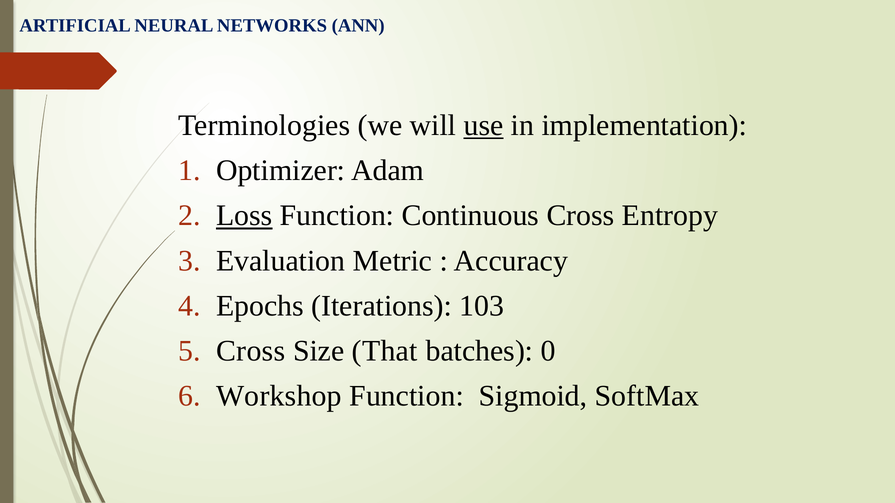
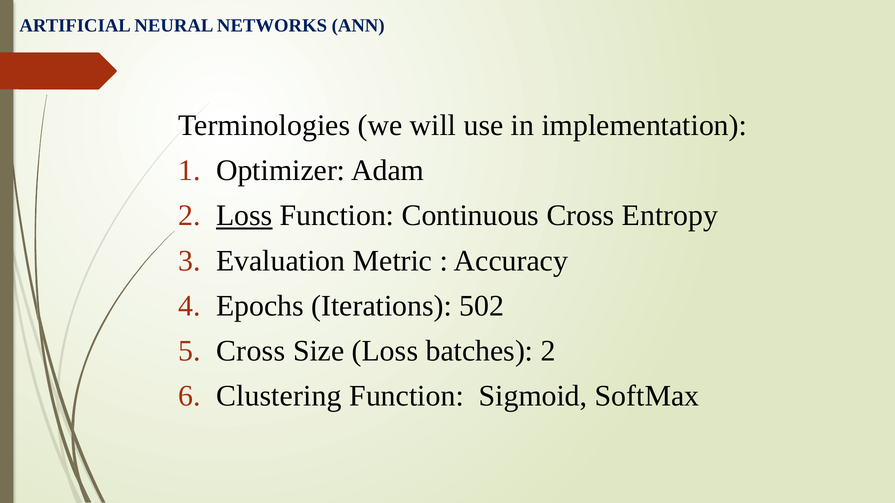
use underline: present -> none (484, 126)
103: 103 -> 502 (482, 306)
Size That: That -> Loss (385, 351)
batches 0: 0 -> 2 (548, 351)
Workshop: Workshop -> Clustering (279, 396)
